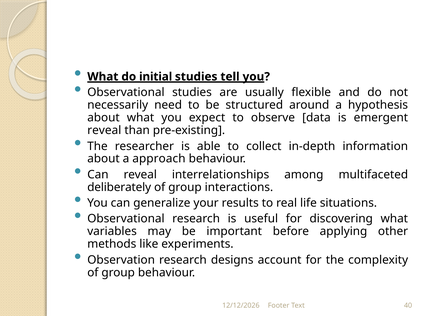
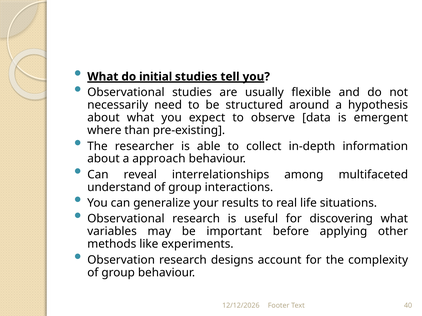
reveal: reveal -> where (104, 131)
deliberately: deliberately -> understand (119, 188)
